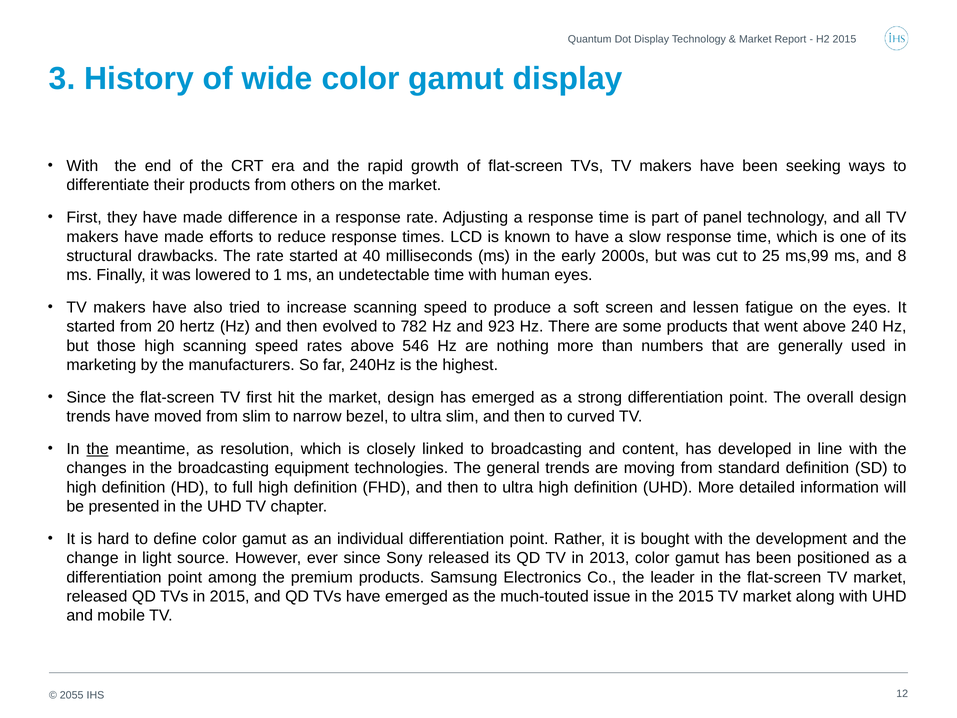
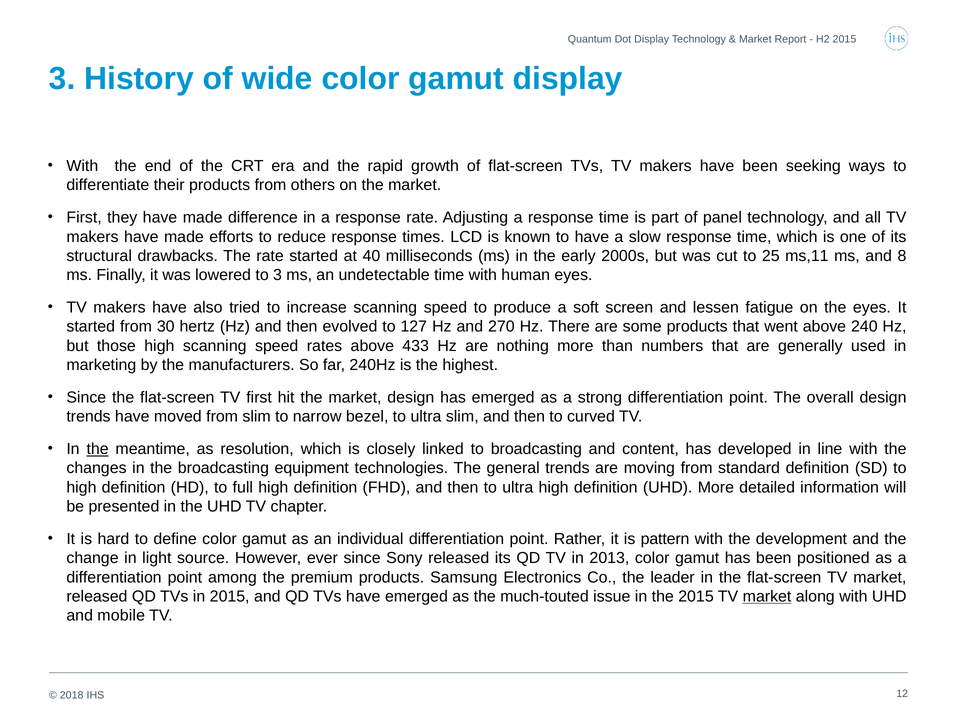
ms,99: ms,99 -> ms,11 (807, 256)
to 1: 1 -> 3 (278, 275)
20: 20 -> 30 (166, 327)
782: 782 -> 127 (414, 327)
923: 923 -> 270 (501, 327)
546: 546 -> 433 (416, 346)
bought: bought -> pattern (665, 539)
market underline: none -> present (767, 596)
2055: 2055 -> 2018 (72, 695)
